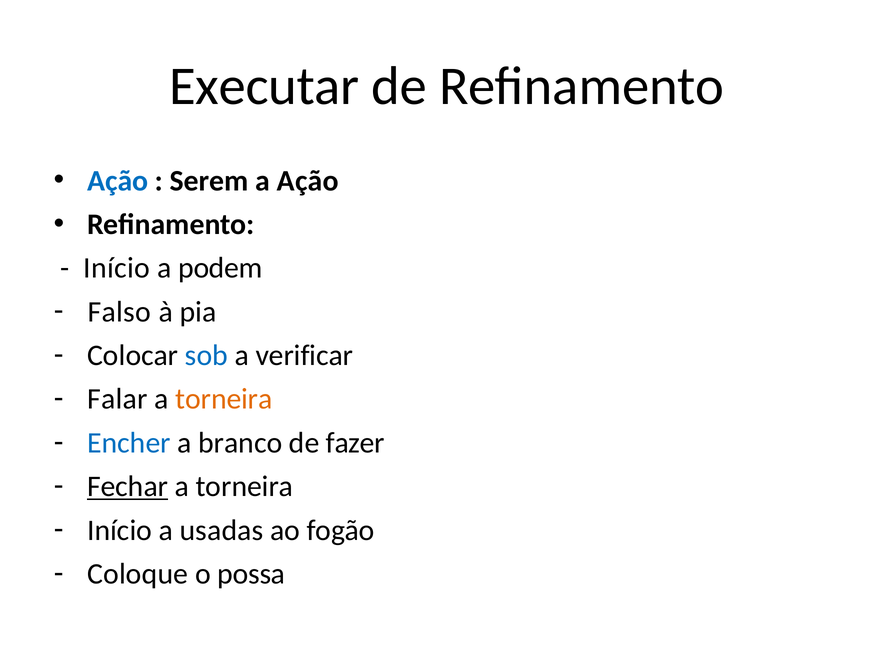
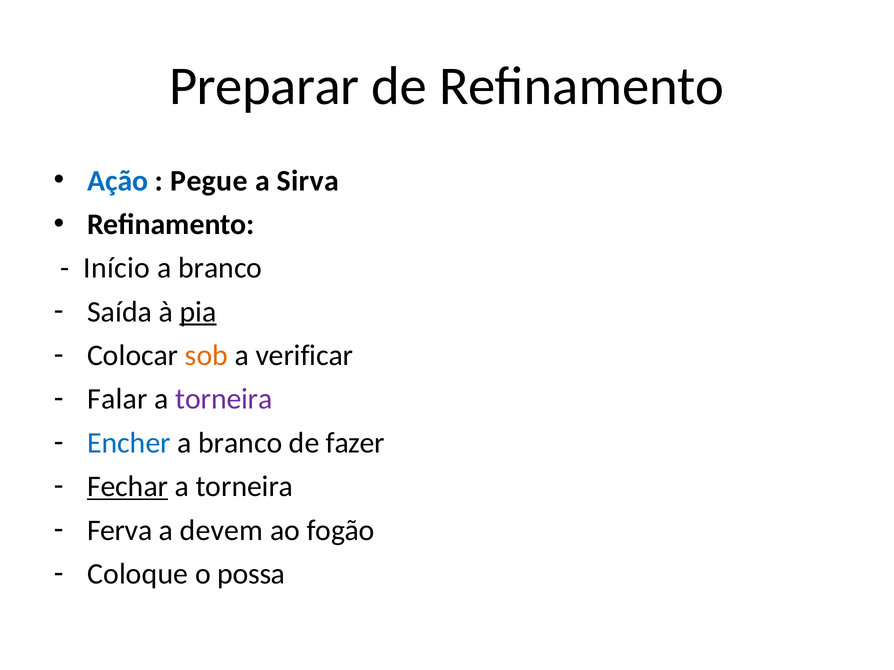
Executar: Executar -> Preparar (264, 87)
Serem: Serem -> Pegue (209, 181)
a Ação: Ação -> Sirva (308, 181)
podem: podem -> branco (220, 268)
Falso: Falso -> Saída (120, 312)
pia underline: none -> present (198, 312)
sob colour: blue -> orange (206, 356)
torneira colour: orange -> purple (224, 399)
Início: Início -> Ferva (120, 531)
usadas: usadas -> devem (221, 531)
